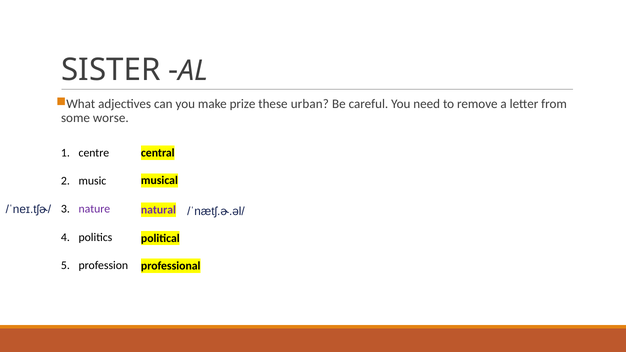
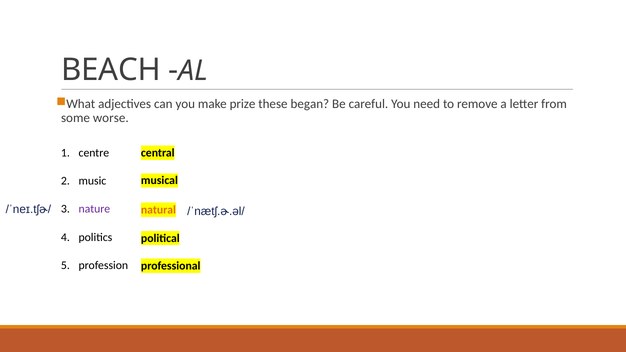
SISTER: SISTER -> BEACH (111, 70)
urban: urban -> began (310, 104)
natural colour: purple -> orange (158, 210)
